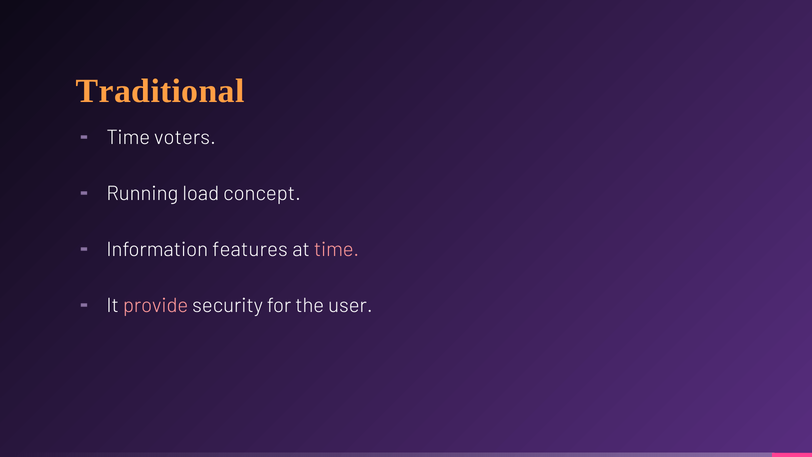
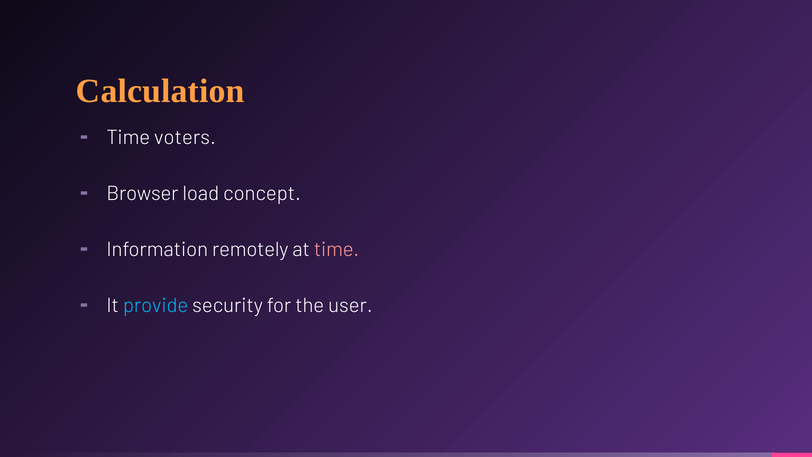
Traditional: Traditional -> Calculation (160, 91)
Running: Running -> Browser (142, 193)
features: features -> remotely (250, 250)
provide colour: pink -> light blue (156, 306)
